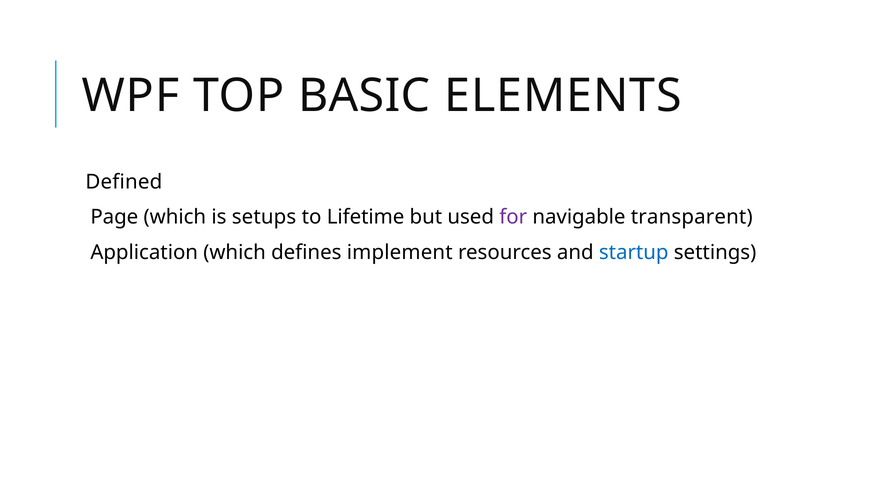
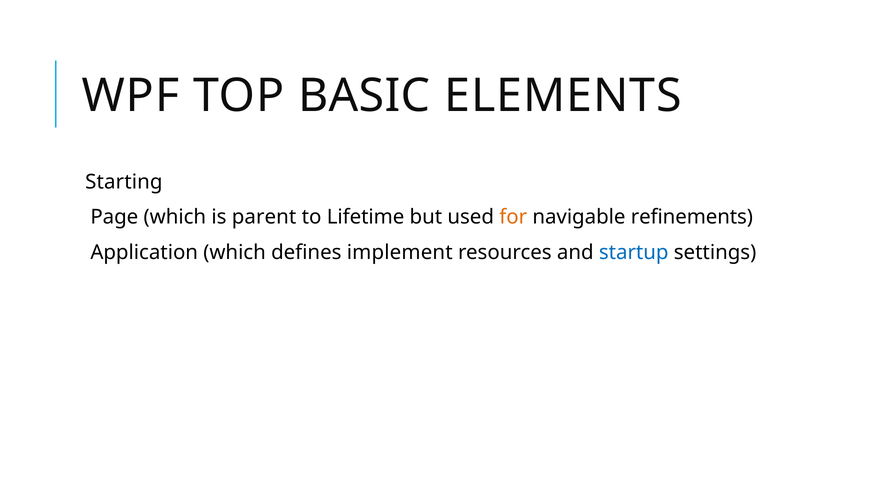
Defined: Defined -> Starting (124, 182)
setups: setups -> parent (264, 217)
for colour: purple -> orange (513, 217)
transparent: transparent -> refinements (692, 217)
